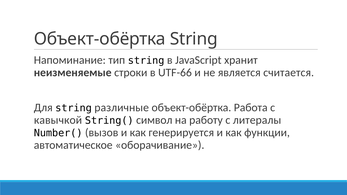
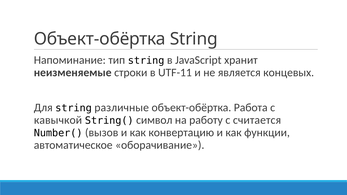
UTF-66: UTF-66 -> UTF-11 (175, 73)
считается: считается -> концевых (289, 73)
литералы: литералы -> считается (257, 120)
генерируется: генерируется -> конвертацию (181, 133)
